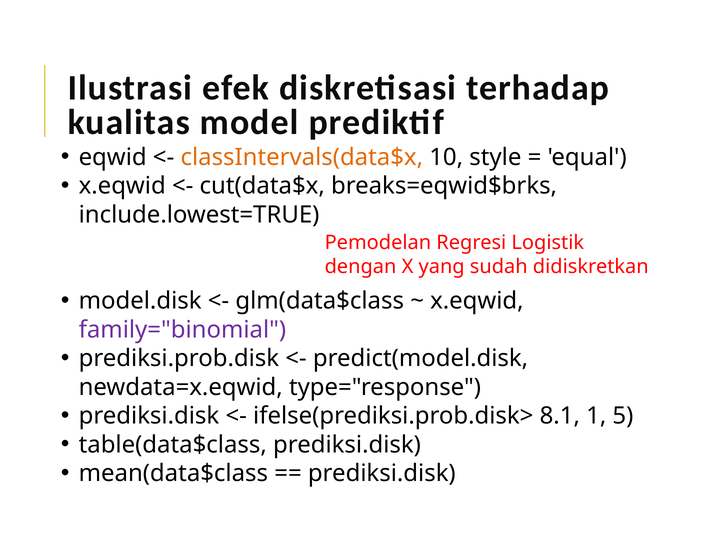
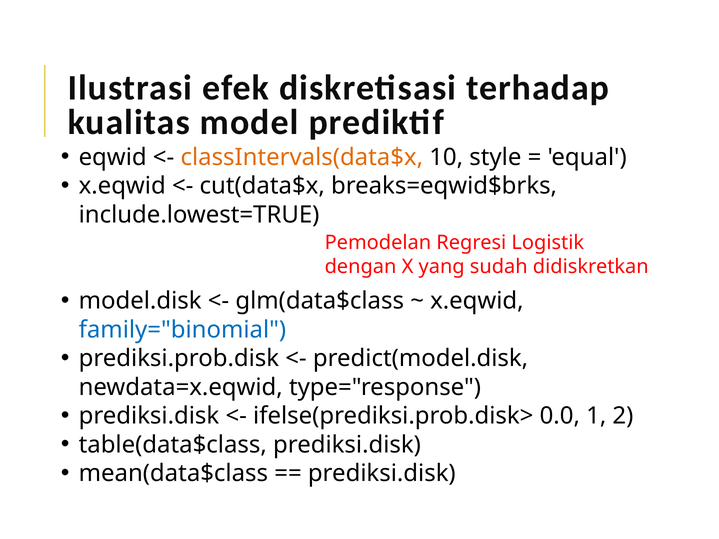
family="binomial colour: purple -> blue (182, 330)
8.1: 8.1 -> 0.0 (560, 416)
5: 5 -> 2 (623, 416)
